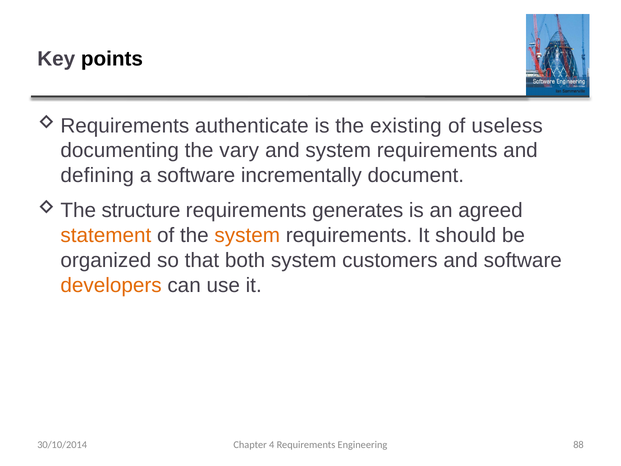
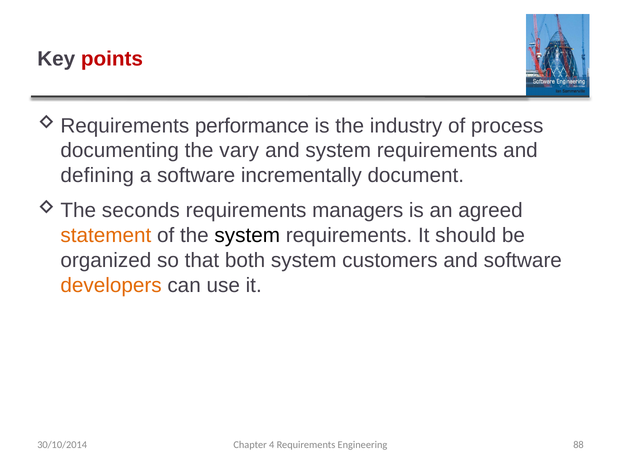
points colour: black -> red (112, 59)
authenticate: authenticate -> performance (252, 126)
existing: existing -> industry (406, 126)
useless: useless -> process (507, 126)
structure: structure -> seconds (141, 210)
generates: generates -> managers (358, 210)
system colour: orange -> black (247, 235)
